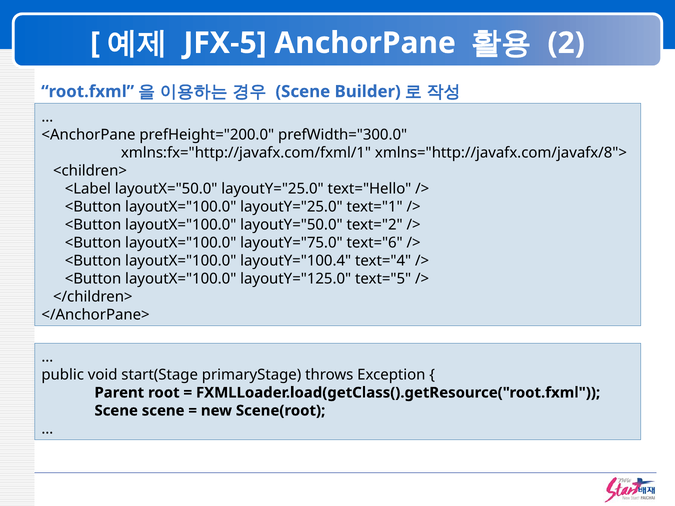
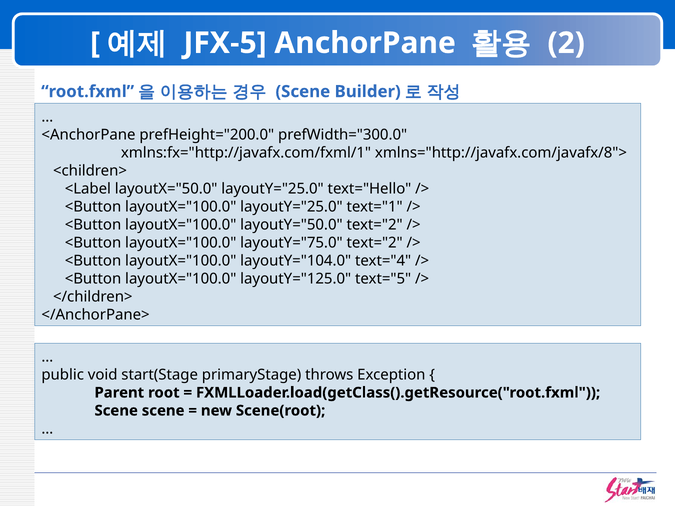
layoutY="75.0 text="6: text="6 -> text="2 (375, 243)
layoutY="100.4: layoutY="100.4 -> layoutY="104.0 (296, 261)
